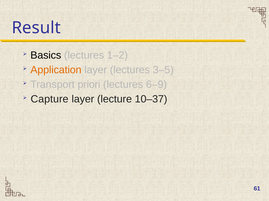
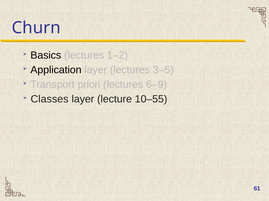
Result: Result -> Churn (36, 28)
Application colour: orange -> black (56, 70)
Capture: Capture -> Classes (50, 99)
10–37: 10–37 -> 10–55 (151, 99)
